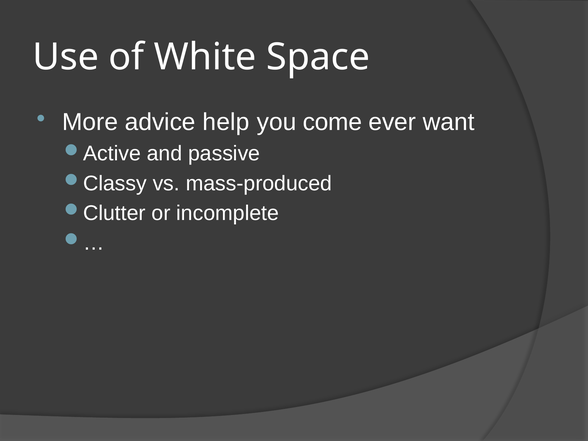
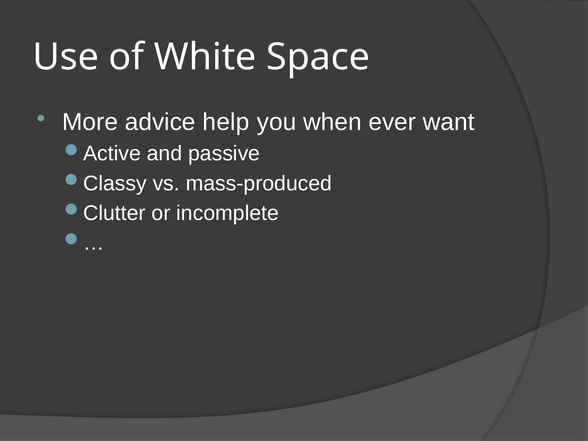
come: come -> when (332, 122)
